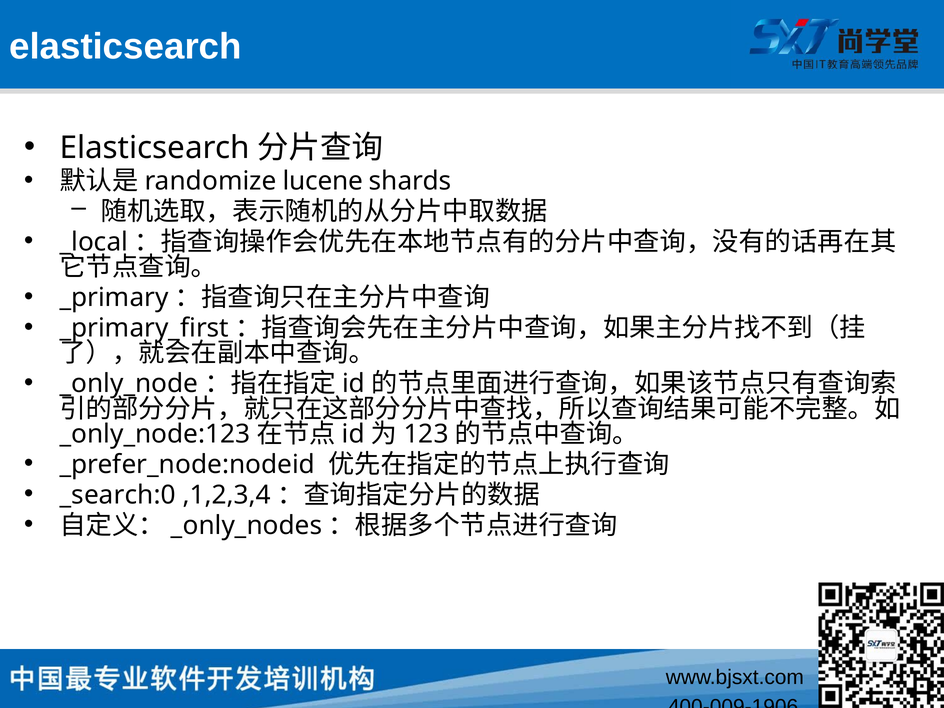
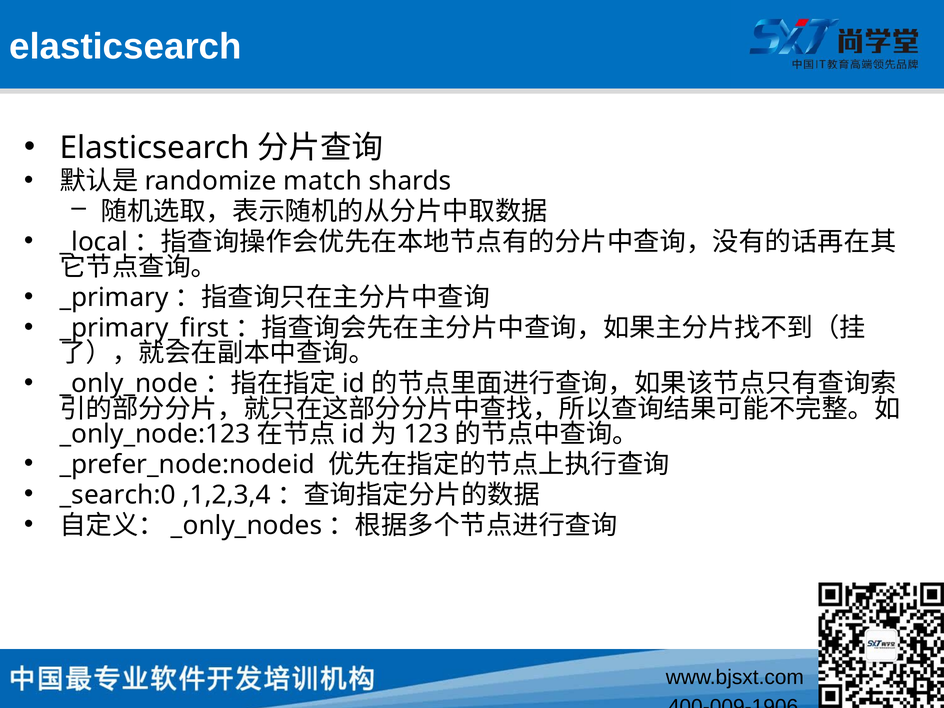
lucene: lucene -> match (323, 181)
